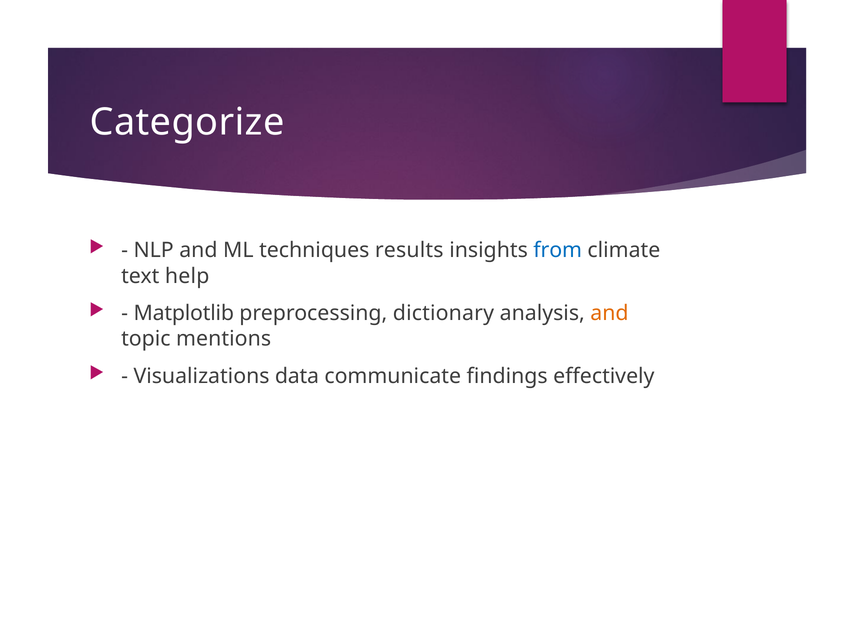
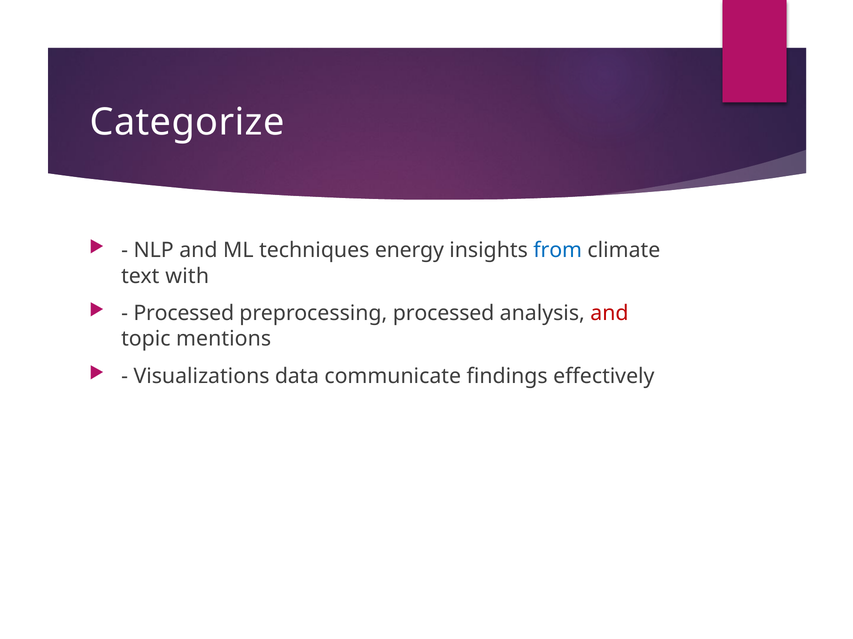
results: results -> energy (409, 251)
help: help -> with (187, 276)
Matplotlib: Matplotlib -> Processed (184, 314)
preprocessing dictionary: dictionary -> processed (444, 314)
and colour: orange -> red (609, 314)
